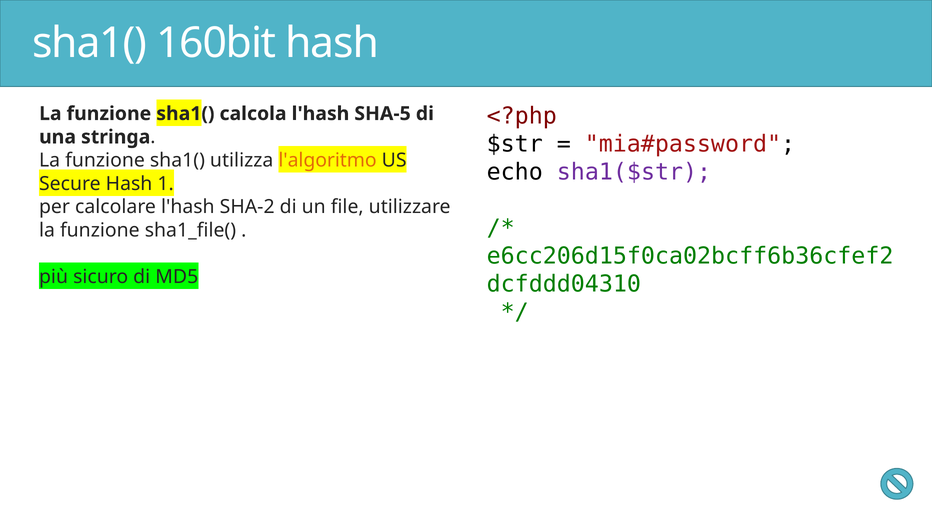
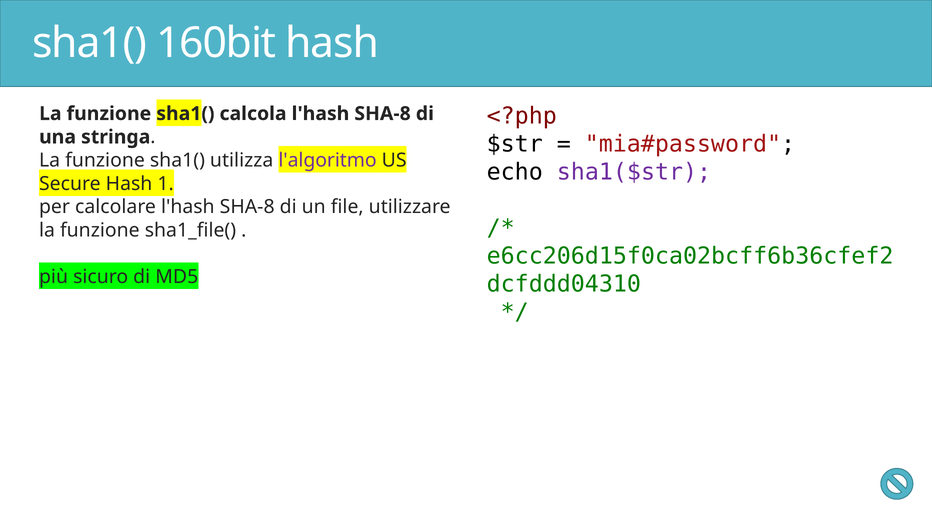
calcola l'hash SHA-5: SHA-5 -> SHA-8 (383, 114)
l'algoritmo colour: orange -> purple (328, 160)
calcolare l'hash SHA-2: SHA-2 -> SHA-8 (247, 207)
